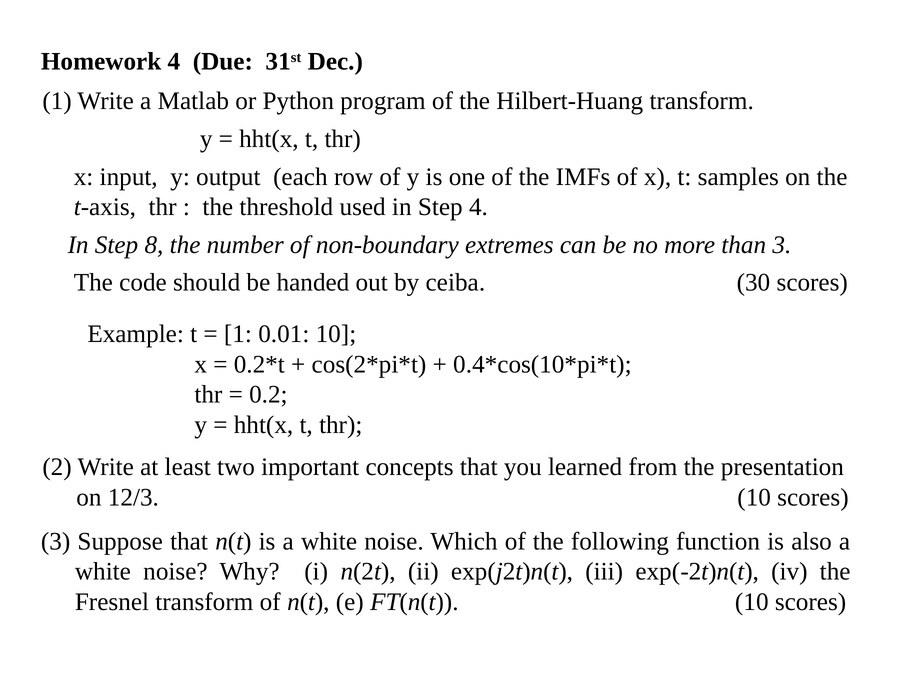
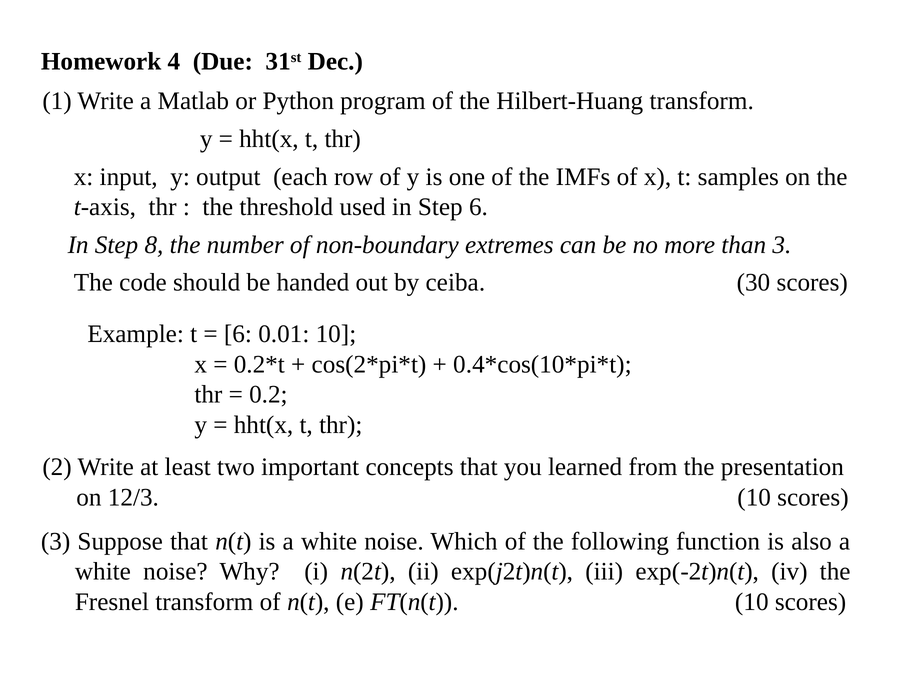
Step 4: 4 -> 6 (478, 207)
1: 1 -> 6 (238, 334)
